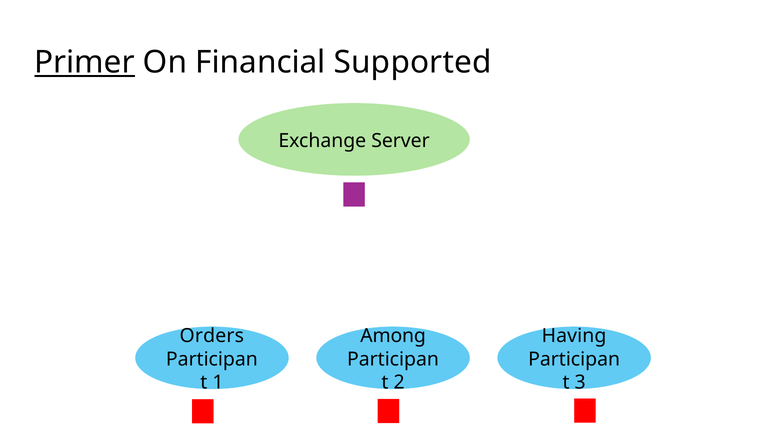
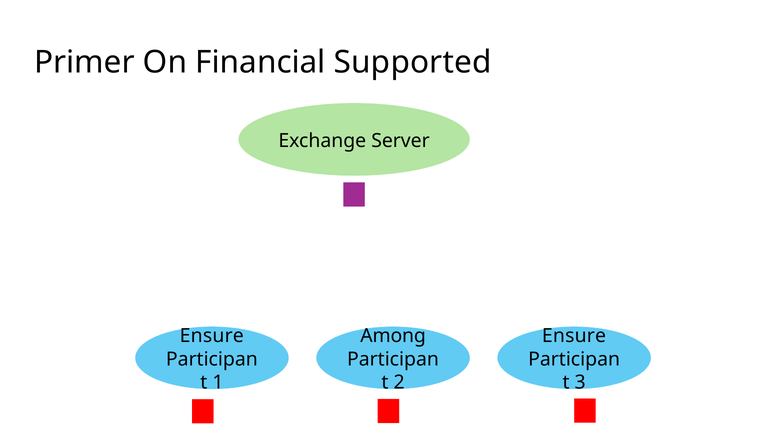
Primer underline: present -> none (85, 62)
Orders: Orders -> Ensure (212, 336)
Having: Having -> Ensure (574, 336)
